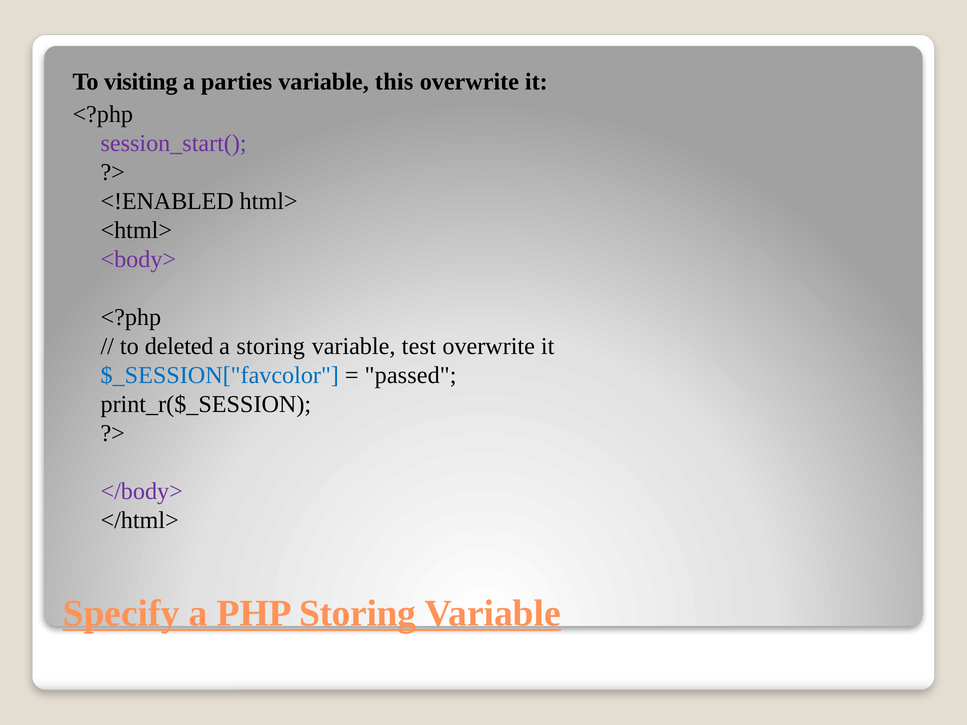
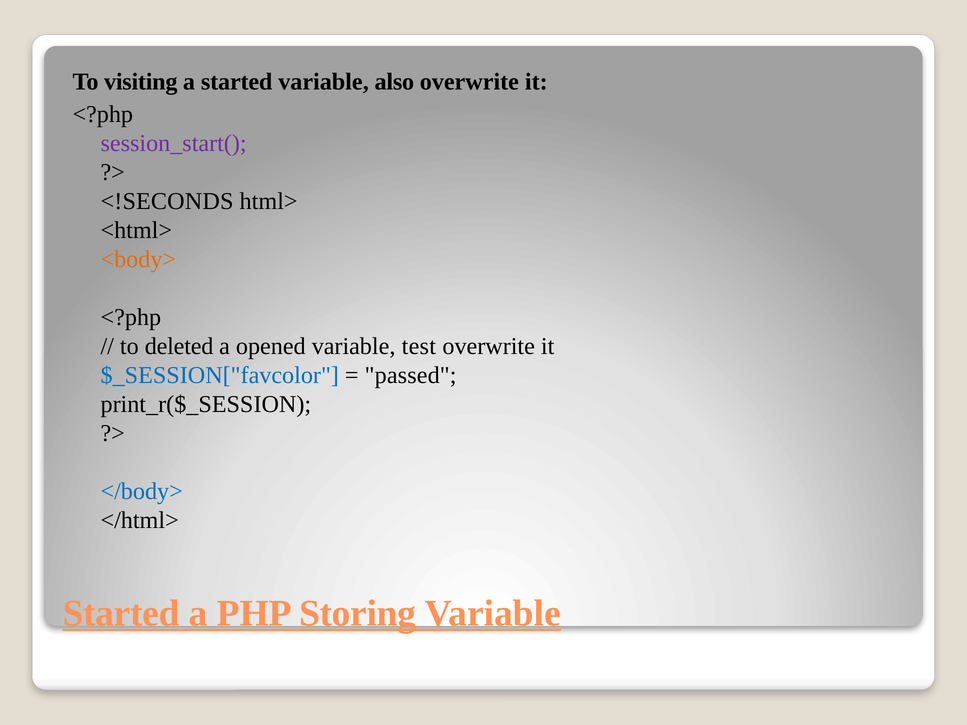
a parties: parties -> started (237, 82)
this: this -> also (394, 82)
<!ENABLED: <!ENABLED -> <!SECONDS (167, 201)
<body> colour: purple -> orange (138, 259)
a storing: storing -> opened (271, 346)
</body> colour: purple -> blue (142, 491)
Specify: Specify -> Started (121, 614)
